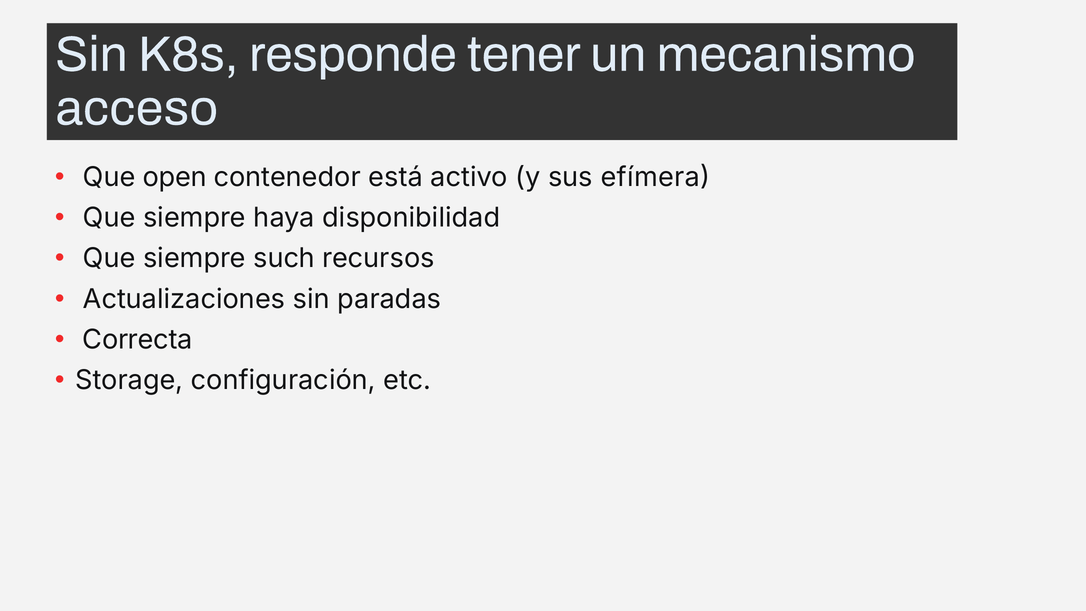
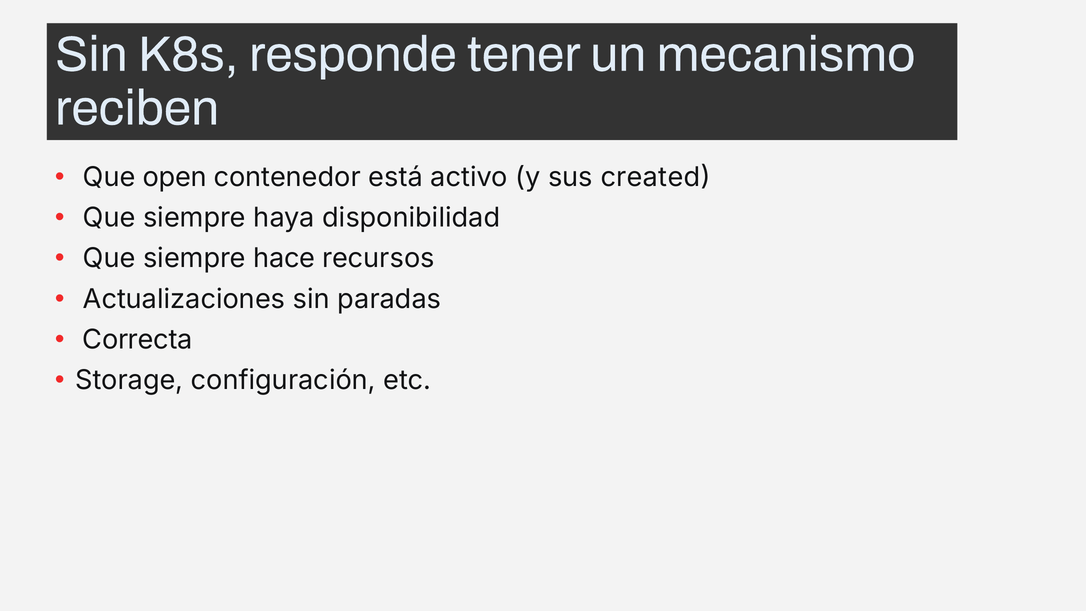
acceso: acceso -> reciben (137, 108)
efímera: efímera -> created (656, 177)
such: such -> hace (284, 258)
